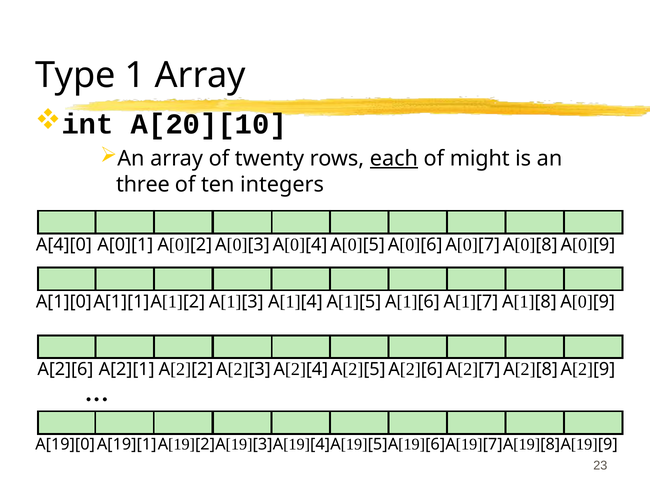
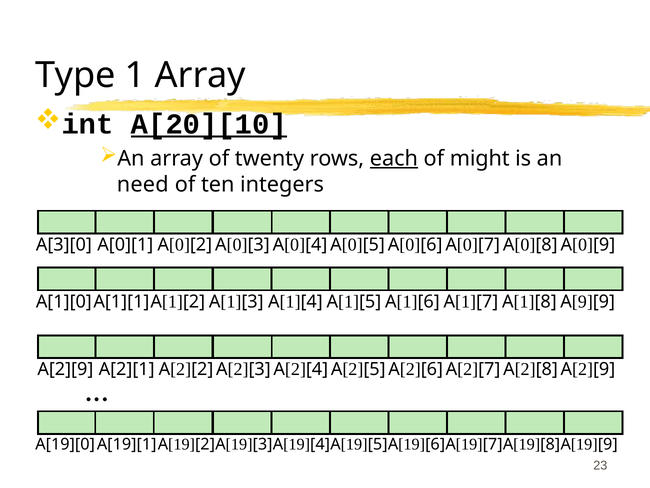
A[20][10 underline: none -> present (209, 124)
three: three -> need (143, 184)
A[4][0: A[4][0 -> A[3][0 (64, 245)
0: 0 -> 9 (582, 301)
A[2][6: A[2][6 -> A[2][9 (65, 369)
